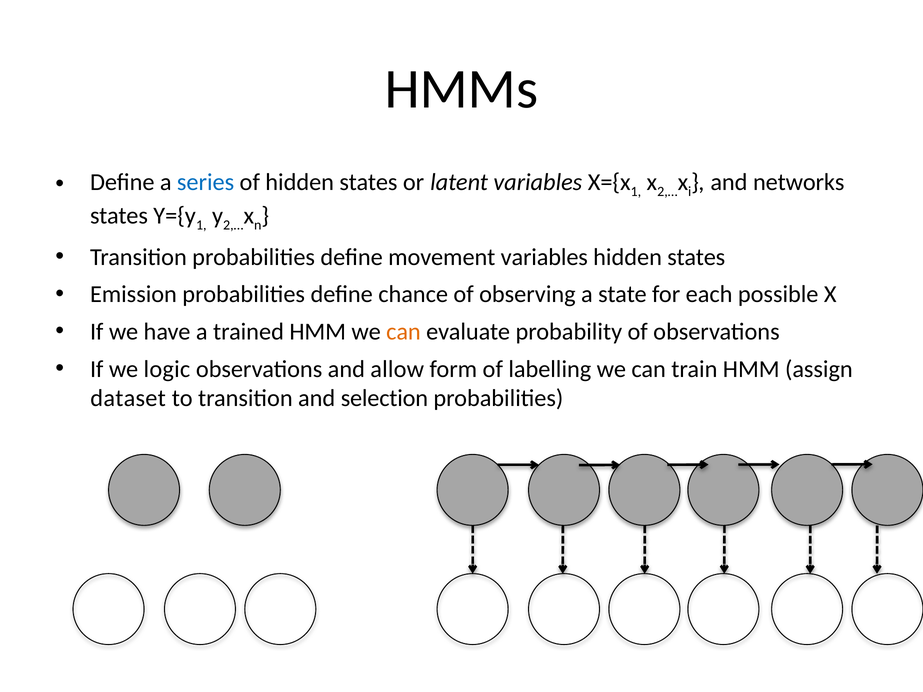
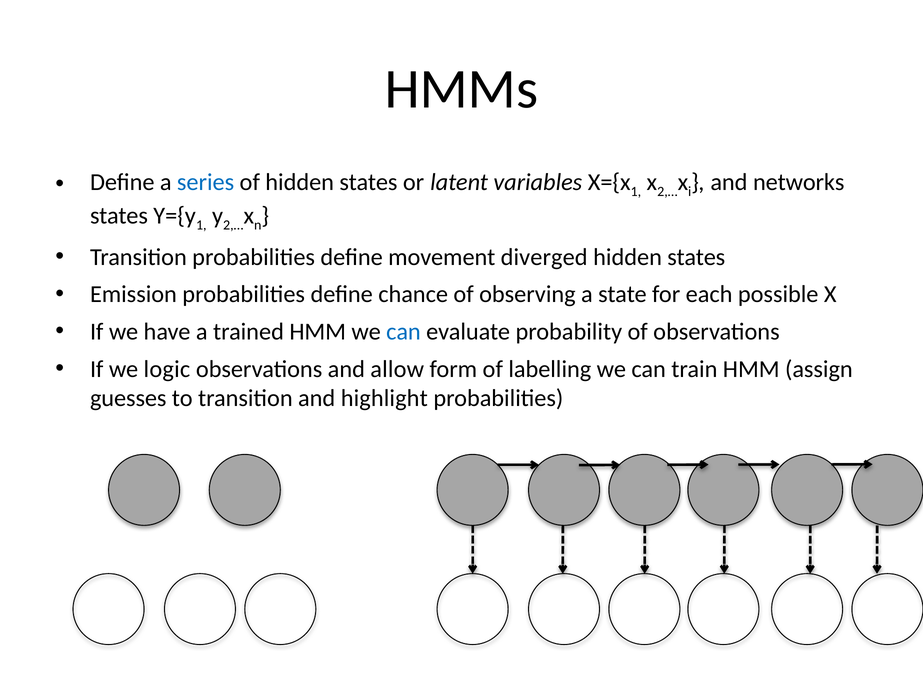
movement variables: variables -> diverged (544, 257)
can colour: orange -> blue (403, 332)
dataset: dataset -> guesses (128, 399)
selection: selection -> highlight (384, 399)
